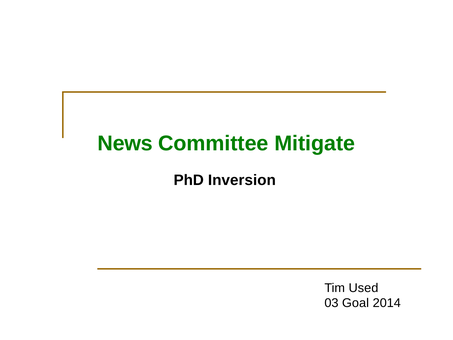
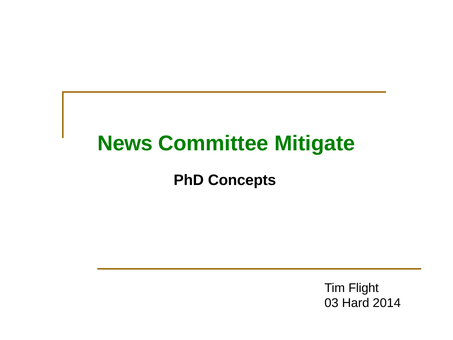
Inversion: Inversion -> Concepts (242, 180)
Used: Used -> Flight (364, 288)
Goal: Goal -> Hard (356, 303)
